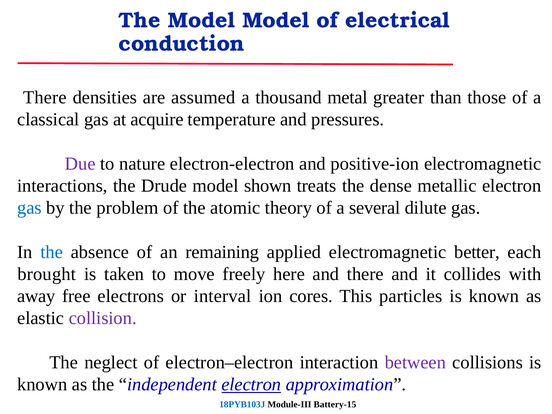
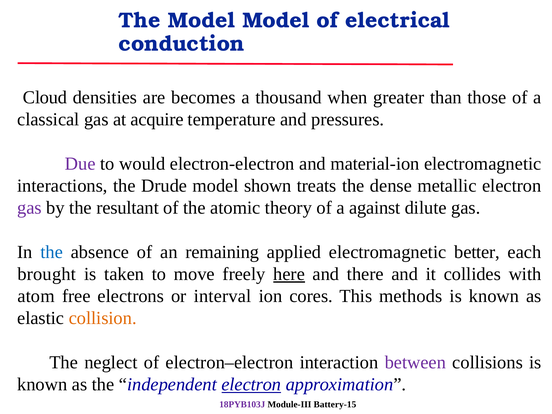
There: There -> Cloud (45, 97)
assumed: assumed -> becomes (203, 97)
metal: metal -> when (347, 97)
nature: nature -> would (142, 164)
positive-ion: positive-ion -> material-ion (375, 164)
gas colour: blue -> purple (29, 208)
problem: problem -> resultant (128, 208)
several: several -> against (375, 208)
here underline: none -> present (289, 274)
away: away -> atom (36, 296)
particles: particles -> methods (411, 296)
collision colour: purple -> orange (103, 318)
18PYB103J colour: blue -> purple (242, 404)
